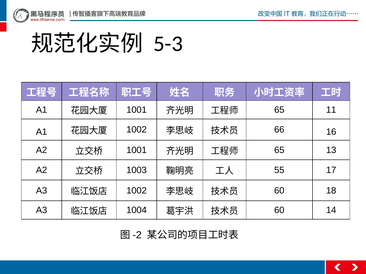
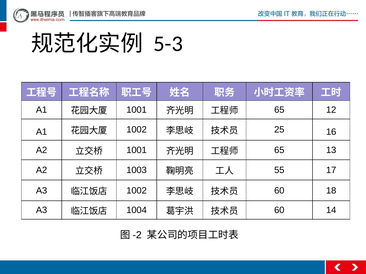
11: 11 -> 12 (331, 110)
66: 66 -> 25 (279, 130)
